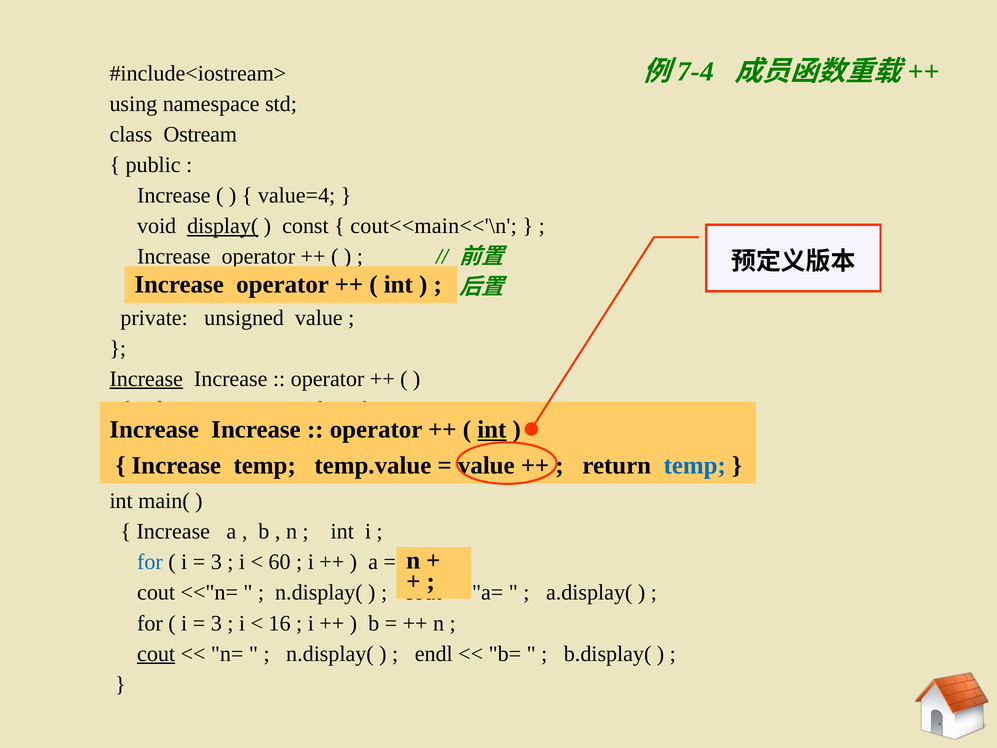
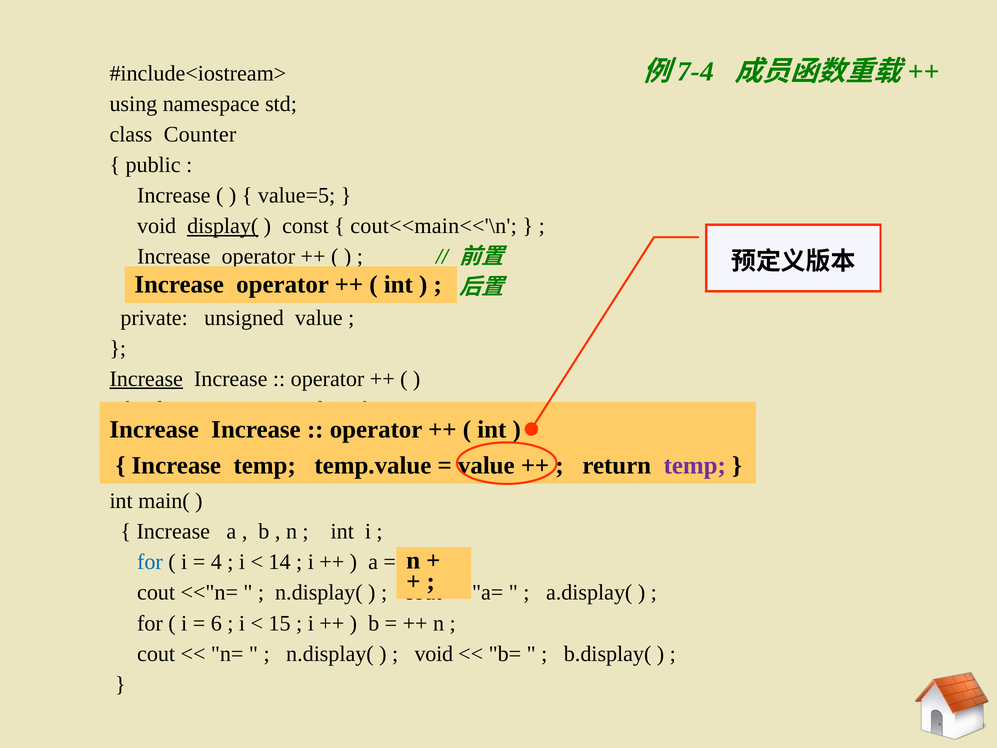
Ostream: Ostream -> Counter (200, 134)
value=4: value=4 -> value=5 (297, 195)
int underline: present -> none (492, 429)
temp colour: blue -> purple (695, 465)
3: 3 -> 4 (216, 562)
60: 60 -> 14 (280, 562)
3: 3 -> 6 (216, 623)
16: 16 -> 15 (280, 623)
cout underline: present -> none (156, 654)
endl: endl -> void (434, 654)
